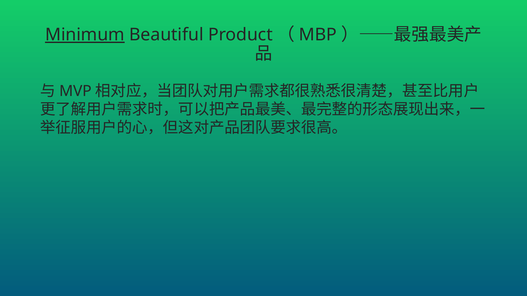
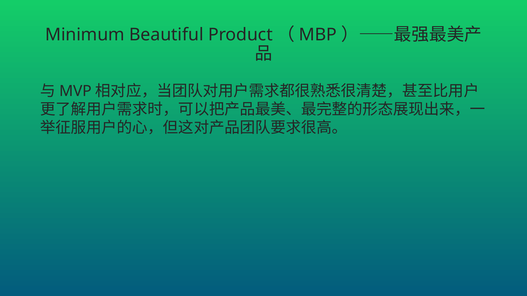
Minimum underline: present -> none (85, 35)
